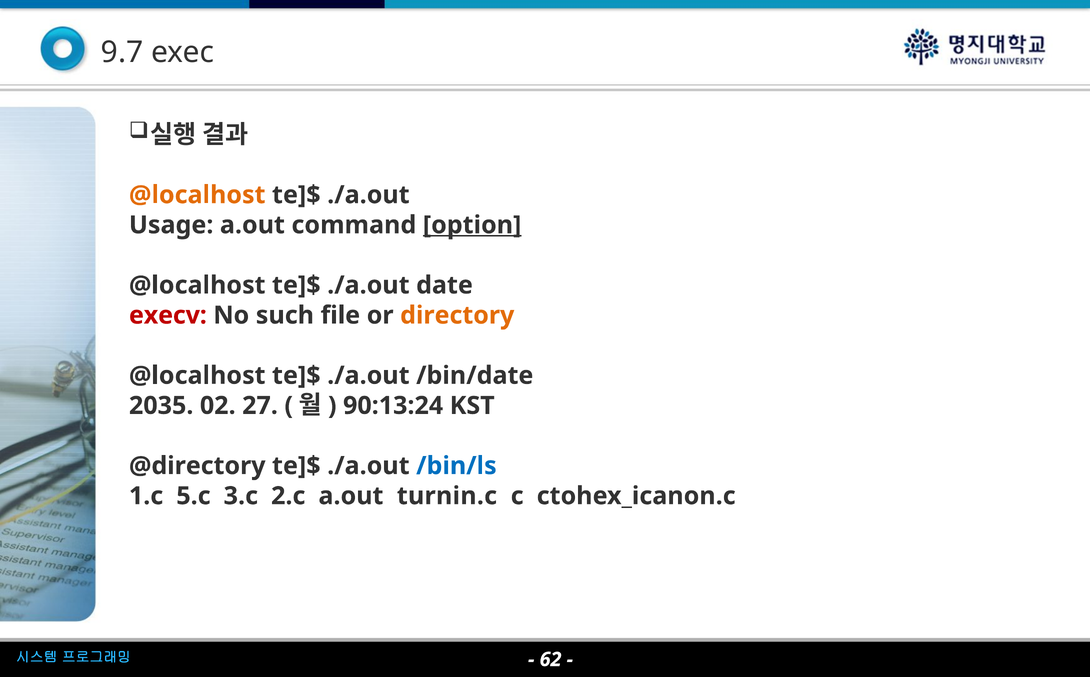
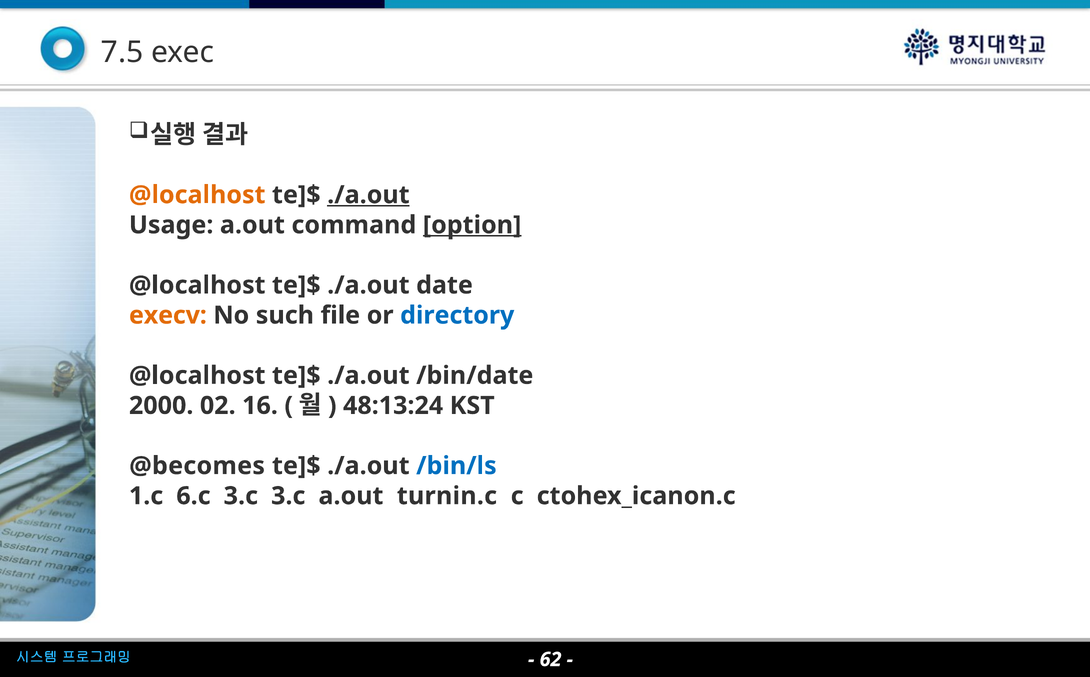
9.7: 9.7 -> 7.5 (122, 52)
./a.out underline: none -> present (368, 195)
execv colour: red -> orange (168, 315)
directory colour: orange -> blue (457, 315)
2035: 2035 -> 2000 (161, 405)
27: 27 -> 16 (260, 405)
90:13:24: 90:13:24 -> 48:13:24 (393, 405)
@directory: @directory -> @becomes (197, 466)
5.c: 5.c -> 6.c (193, 496)
3.c 2.c: 2.c -> 3.c (288, 496)
